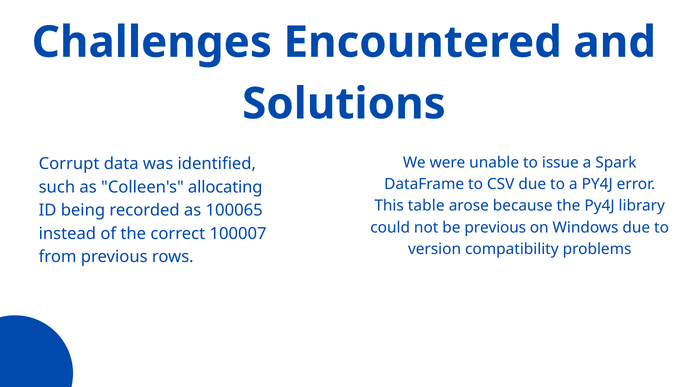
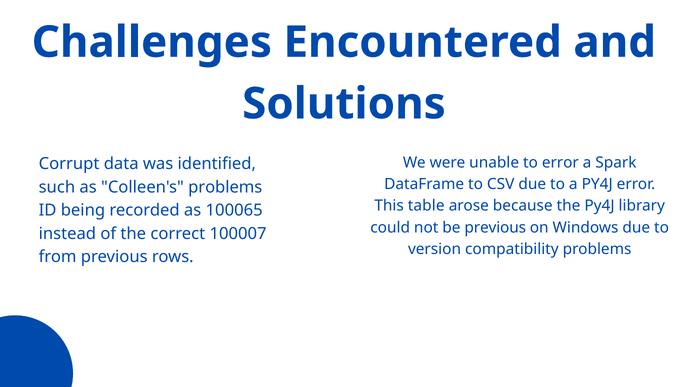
to issue: issue -> error (560, 163)
Colleen's allocating: allocating -> problems (225, 187)
